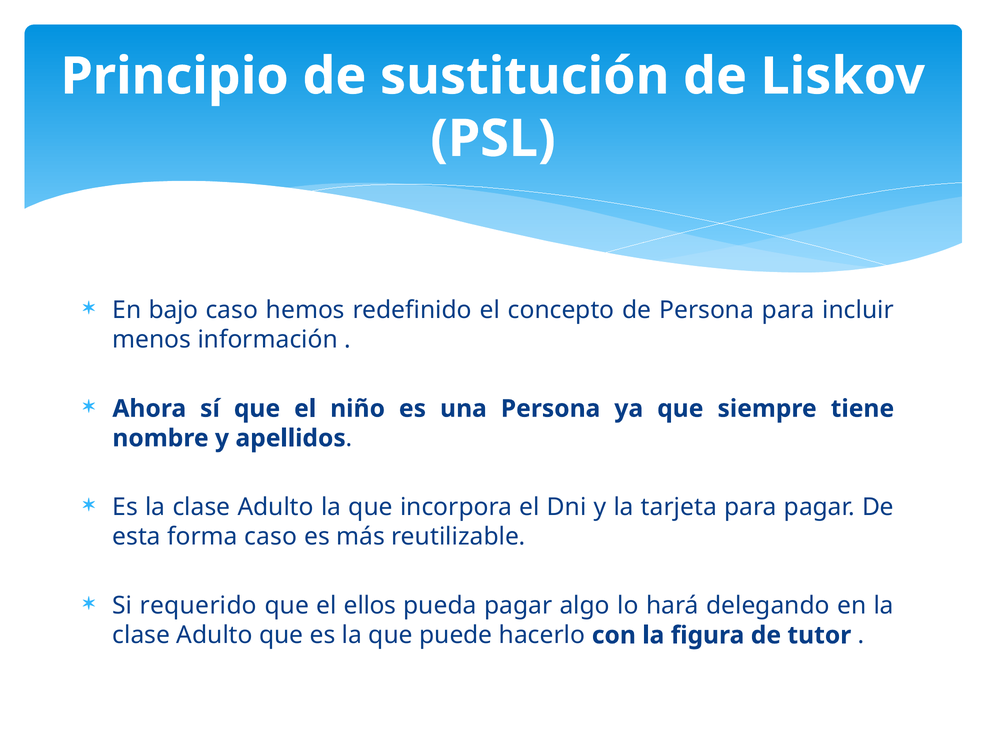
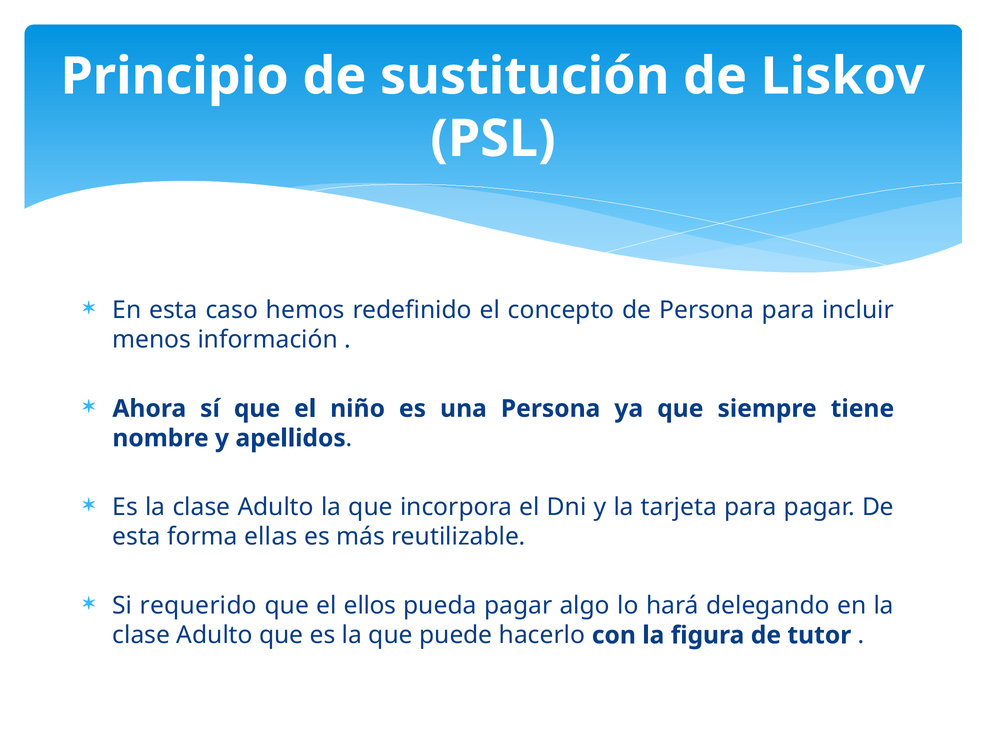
En bajo: bajo -> esta (173, 310)
forma caso: caso -> ellas (271, 537)
